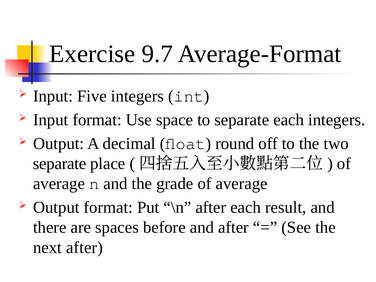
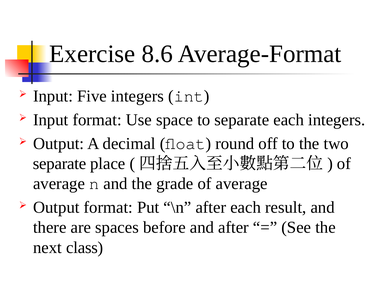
9.7: 9.7 -> 8.6 (157, 54)
next after: after -> class (85, 248)
